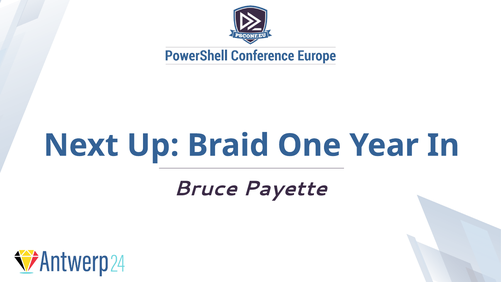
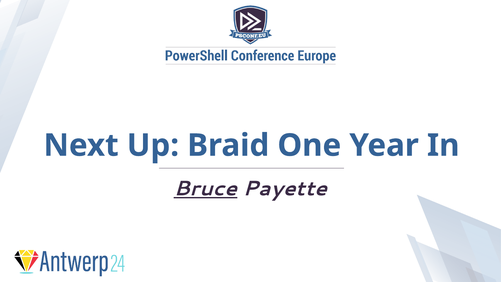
Bruce underline: none -> present (206, 189)
